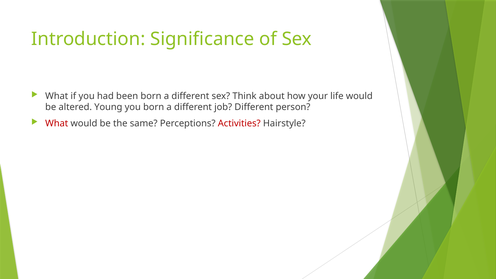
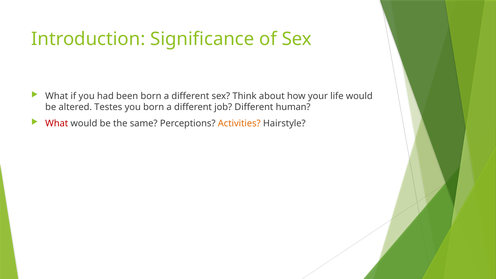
Young: Young -> Testes (108, 107)
person: person -> human (293, 107)
Activities colour: red -> orange (239, 123)
